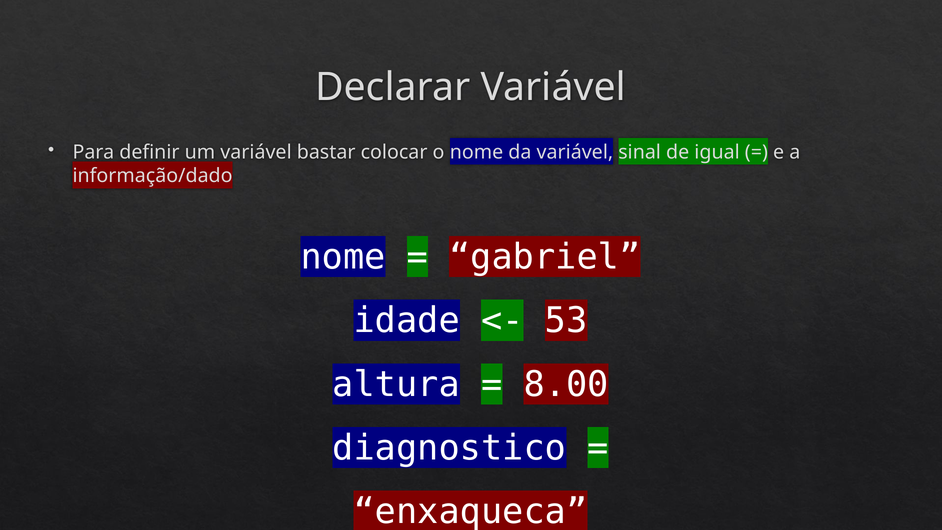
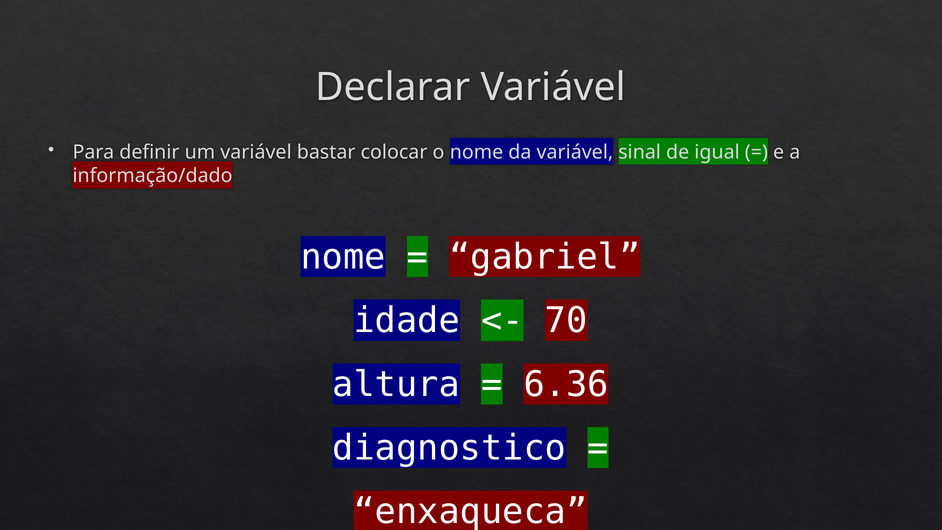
53: 53 -> 70 (566, 321)
8.00: 8.00 -> 6.36 (566, 384)
